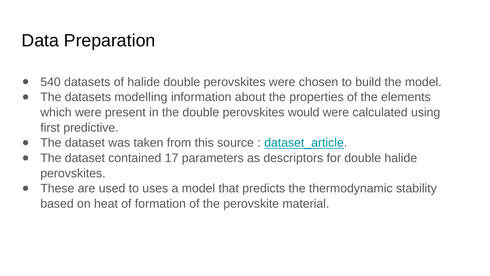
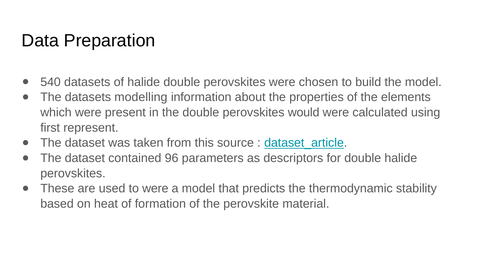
predictive: predictive -> represent (91, 128)
17: 17 -> 96 (172, 158)
to uses: uses -> were (155, 188)
